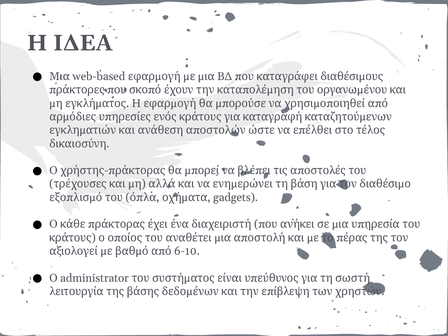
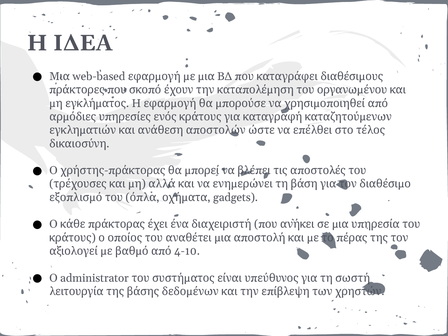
6-10: 6-10 -> 4-10 (187, 251)
